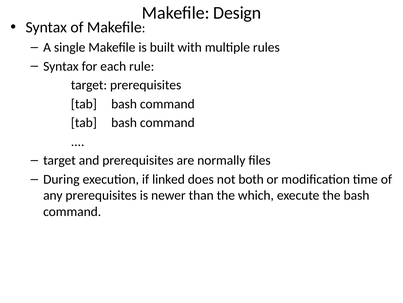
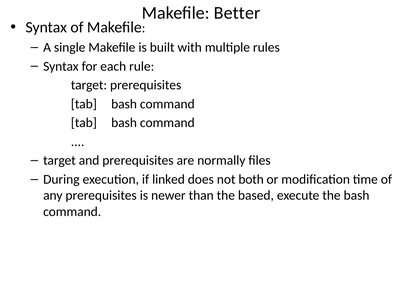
Design: Design -> Better (237, 13)
which: which -> based (256, 195)
